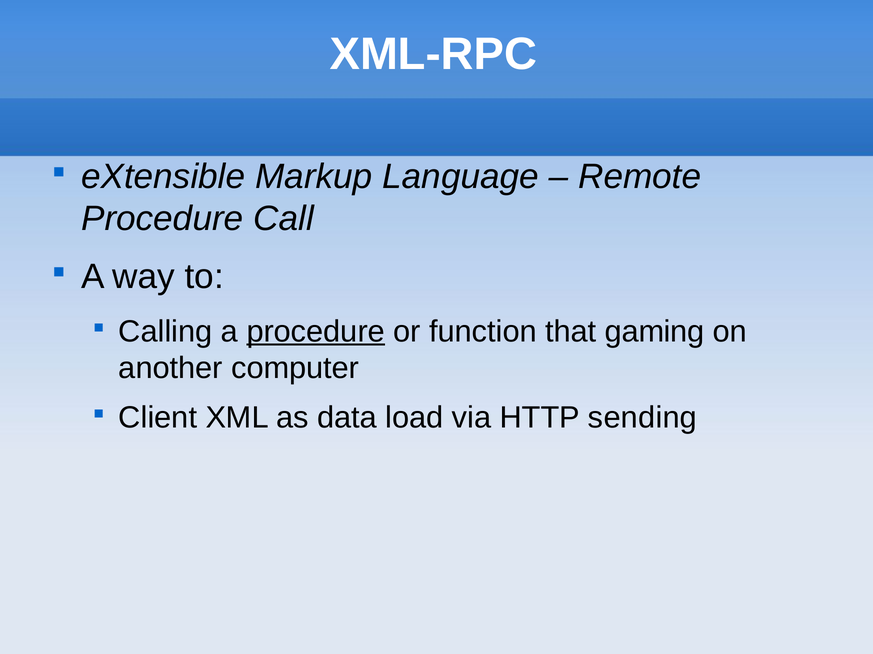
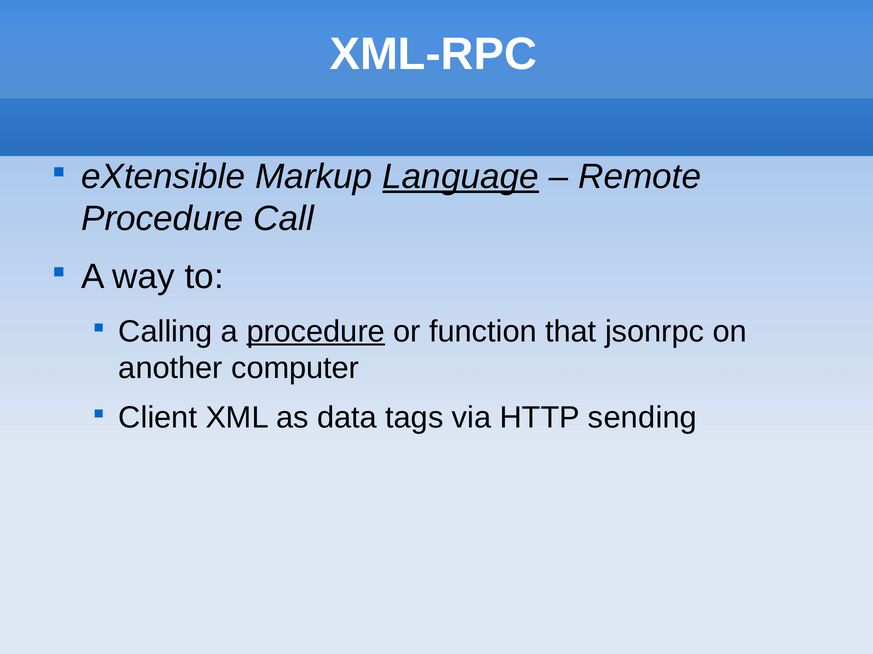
Language underline: none -> present (461, 177)
gaming: gaming -> jsonrpc (655, 332)
load: load -> tags (414, 418)
